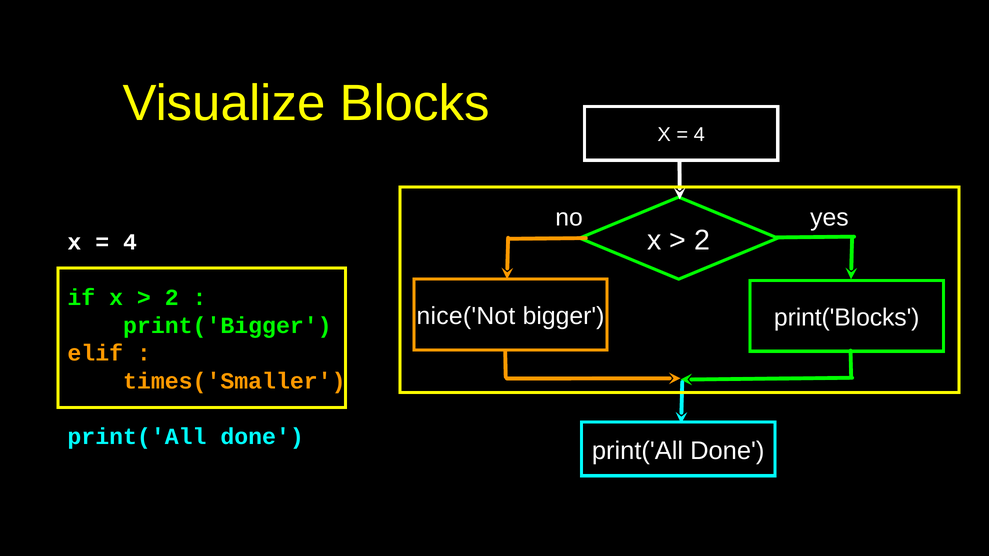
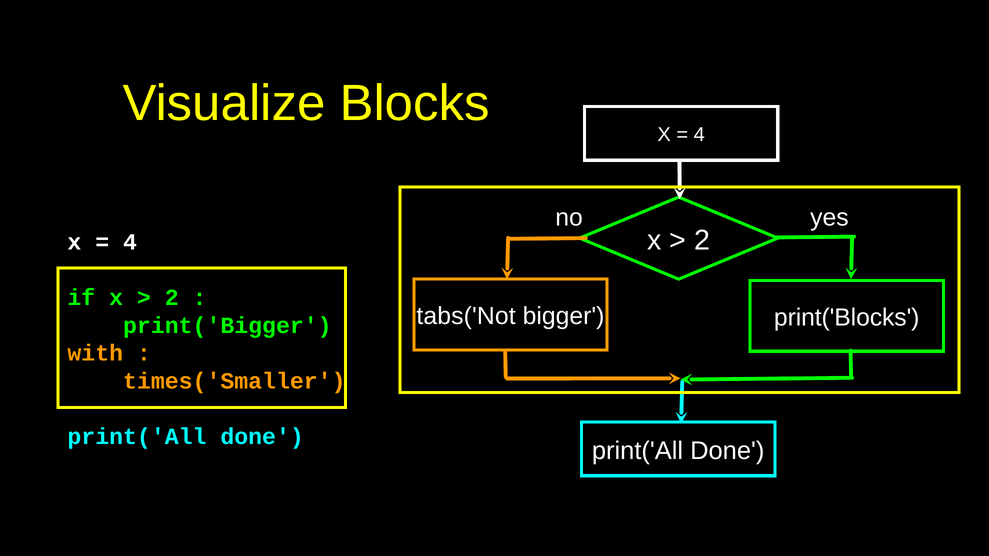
nice('Not: nice('Not -> tabs('Not (466, 316)
elif: elif -> with (95, 353)
